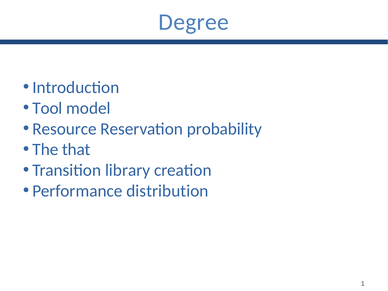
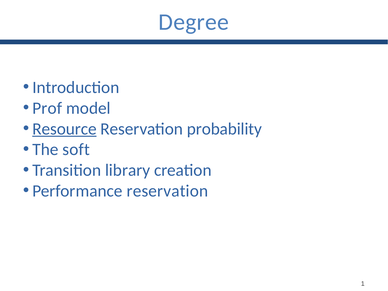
Tool: Tool -> Prof (47, 108)
Resource underline: none -> present (64, 129)
that: that -> soft (76, 150)
Performance distribution: distribution -> reservation (167, 191)
